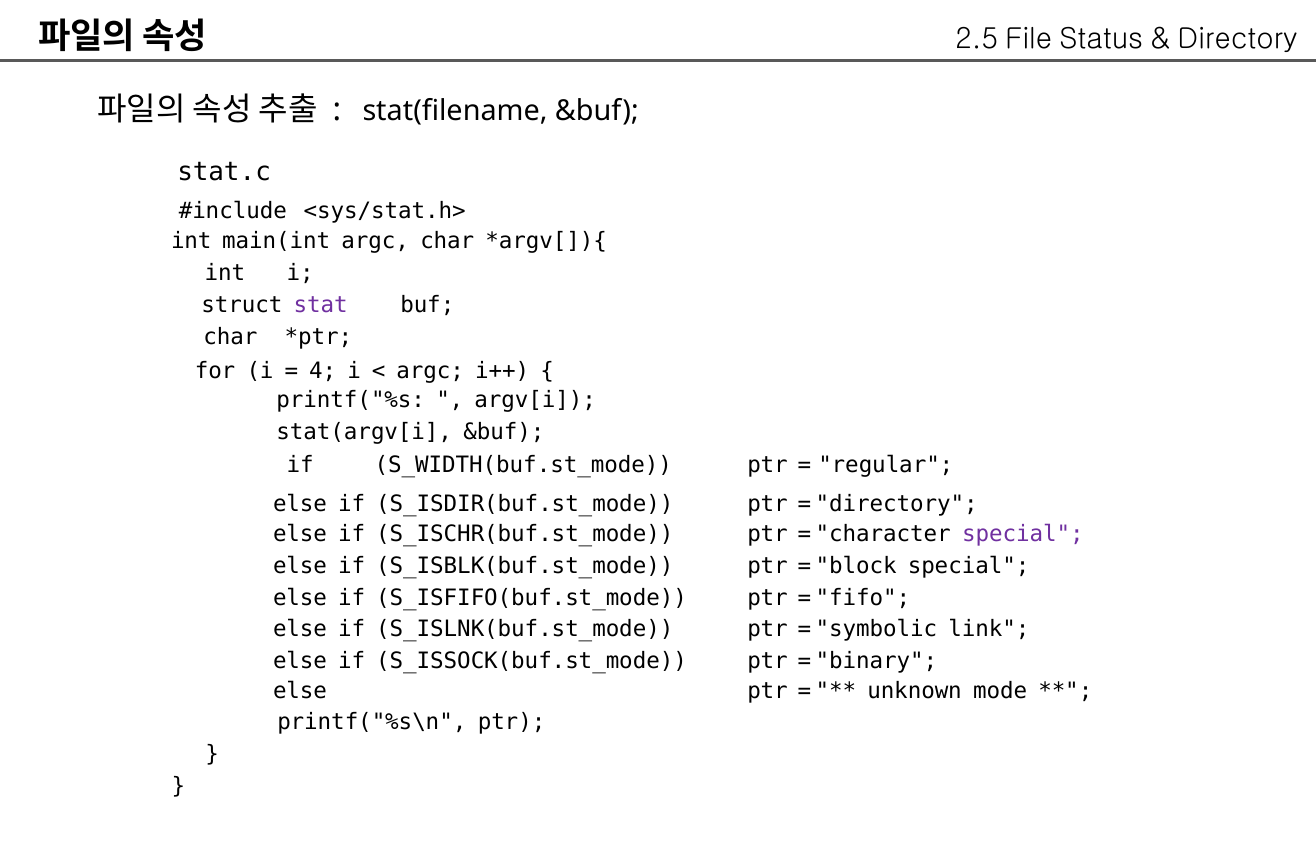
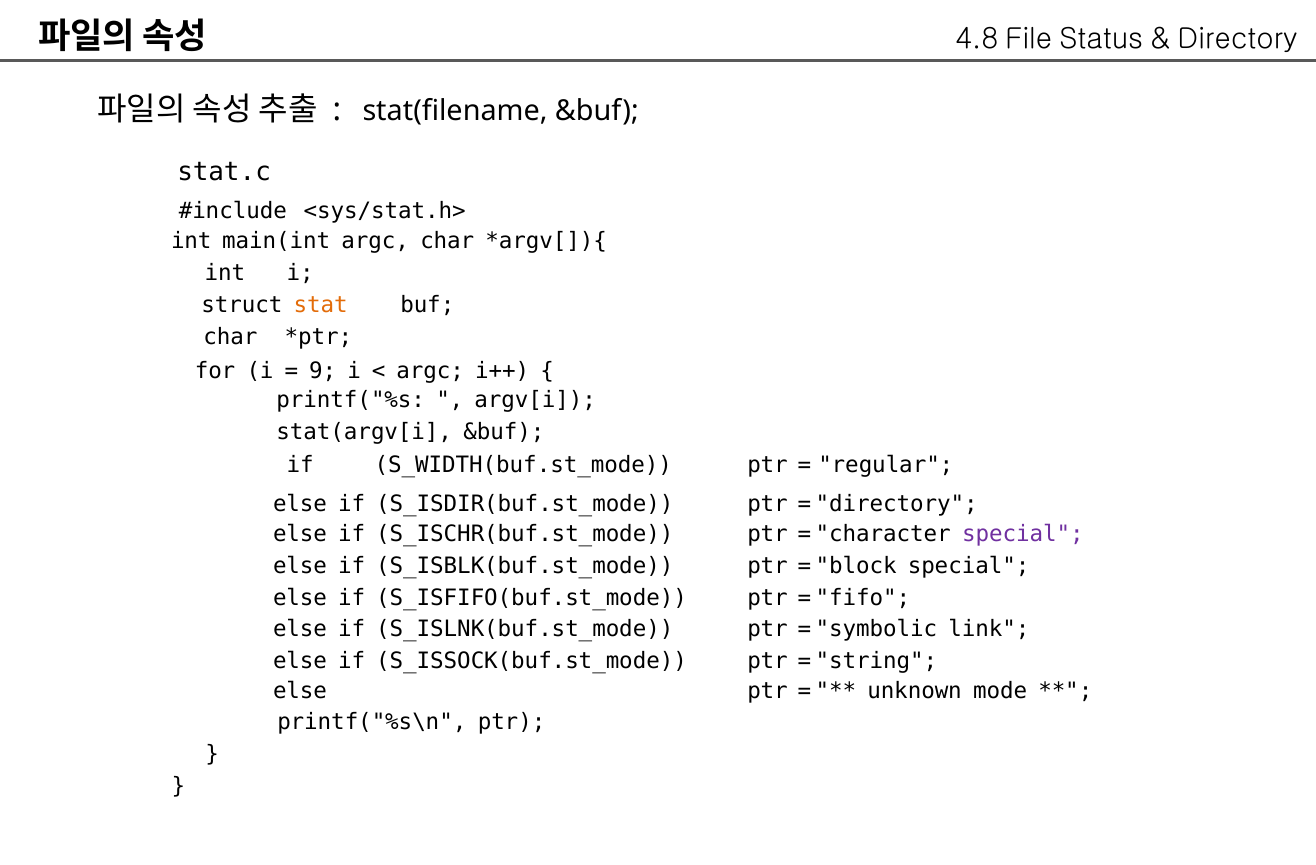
2.5: 2.5 -> 4.8 (977, 39)
stat colour: purple -> orange (321, 305)
4: 4 -> 9 (323, 371)
binary: binary -> string (876, 660)
